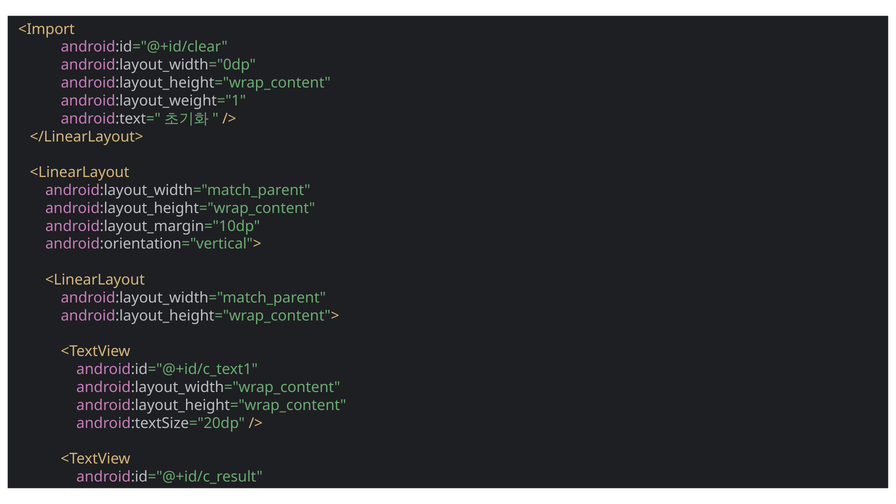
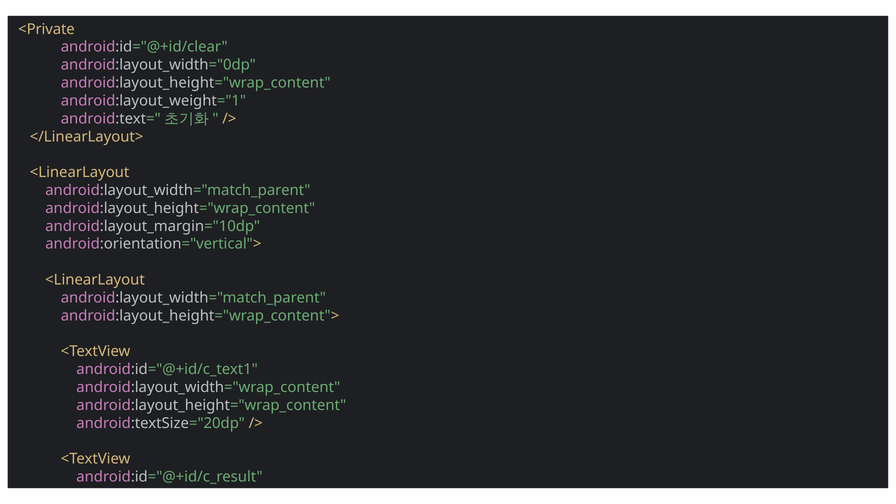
<Import: <Import -> <Private (46, 29)
